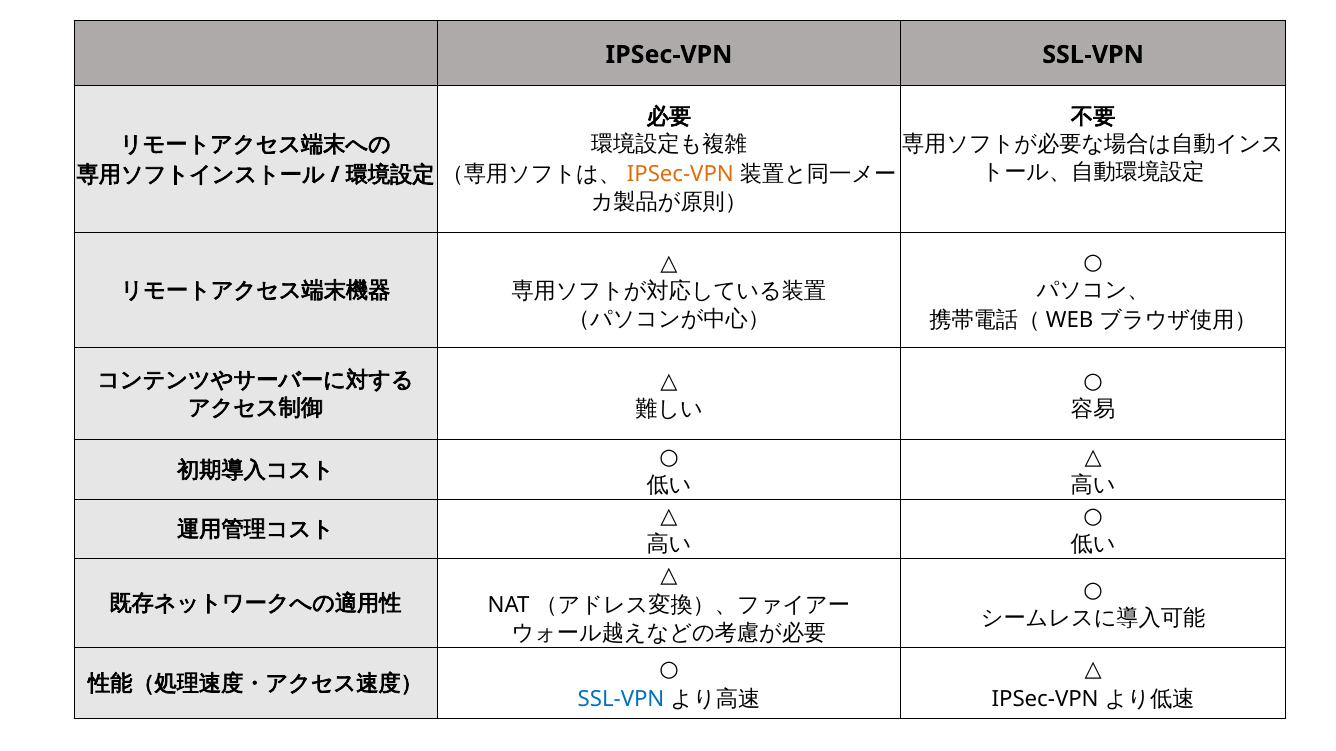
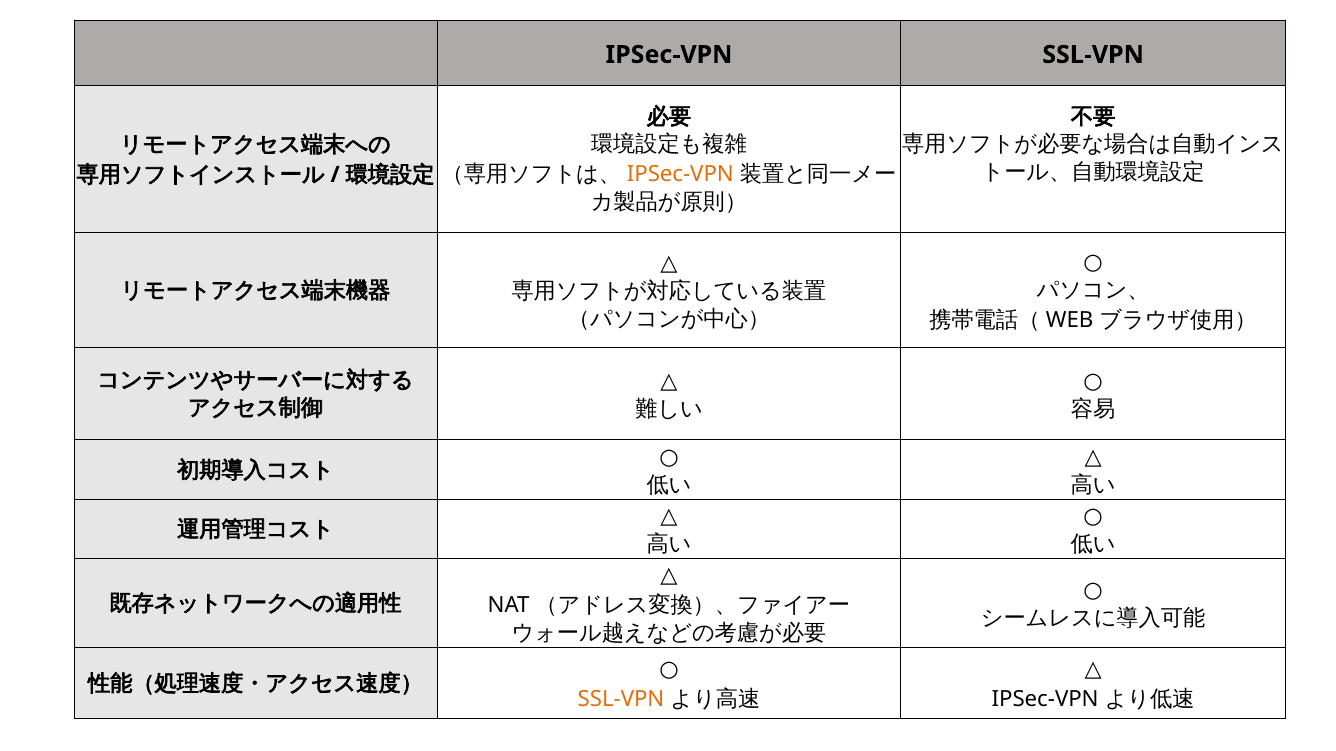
SSL-VPN colour: blue -> orange (621, 700)
